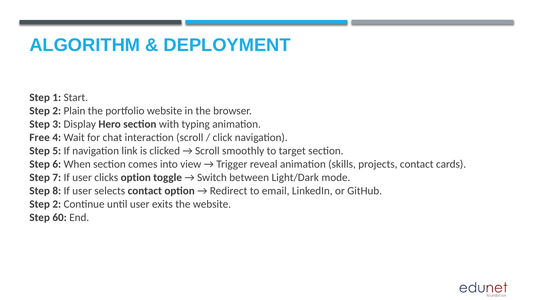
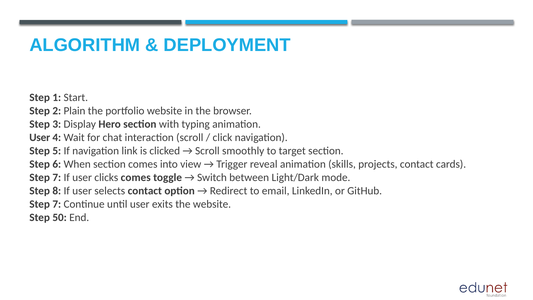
Free: Free -> User (40, 137)
clicks option: option -> comes (136, 177)
2: 2 -> 7 (57, 204)
60: 60 -> 50 (60, 217)
